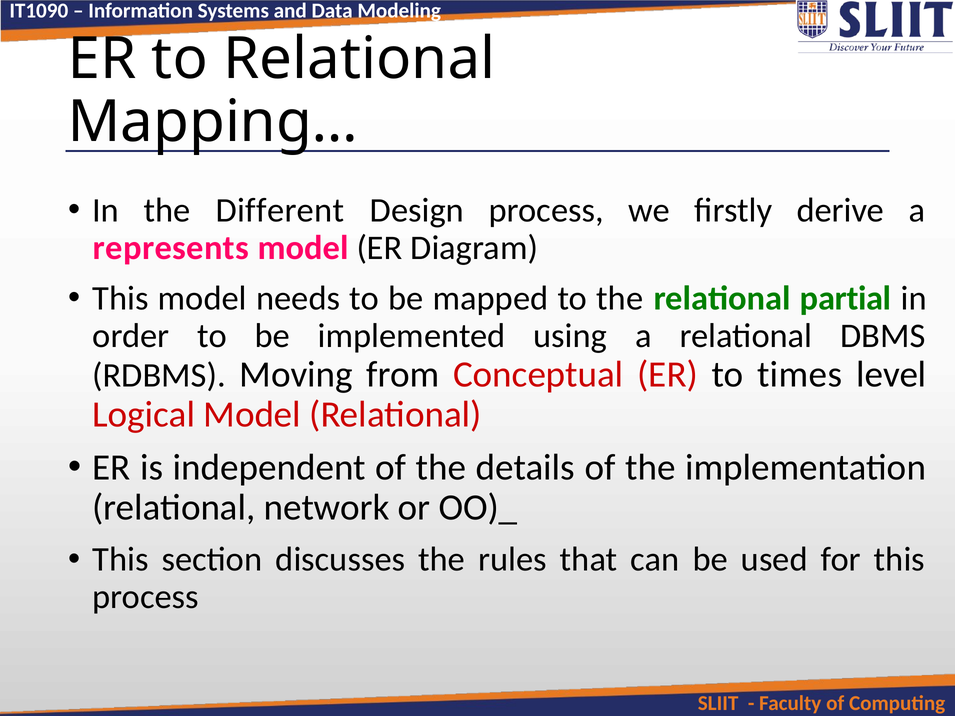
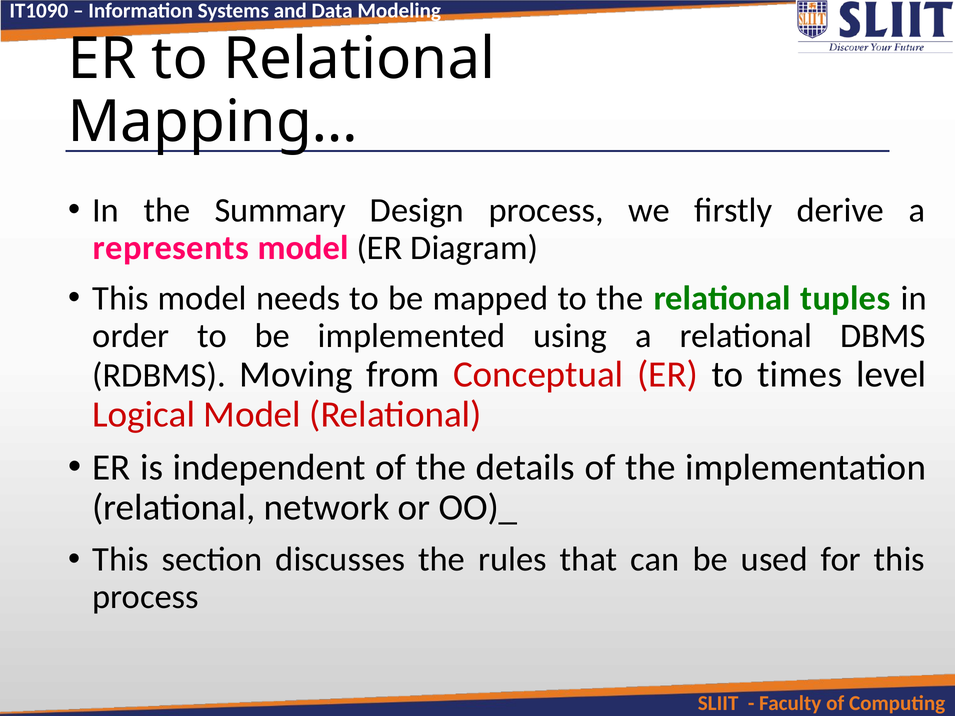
Different: Different -> Summary (280, 210)
partial: partial -> tuples (845, 298)
